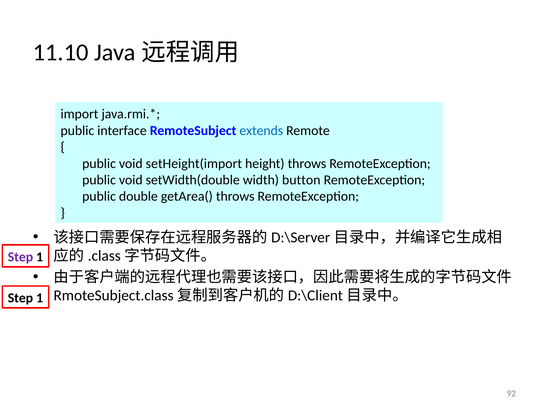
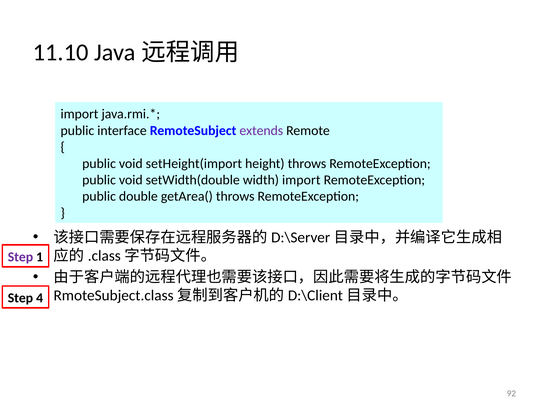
extends colour: blue -> purple (261, 130)
width button: button -> import (301, 180)
1: 1 -> 4 (40, 298)
